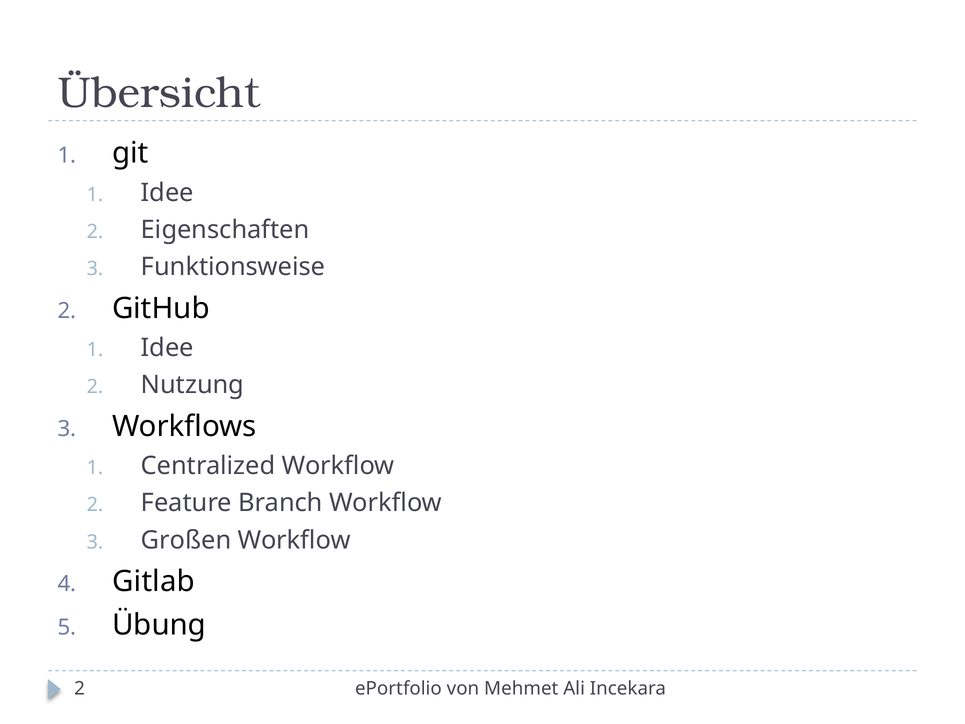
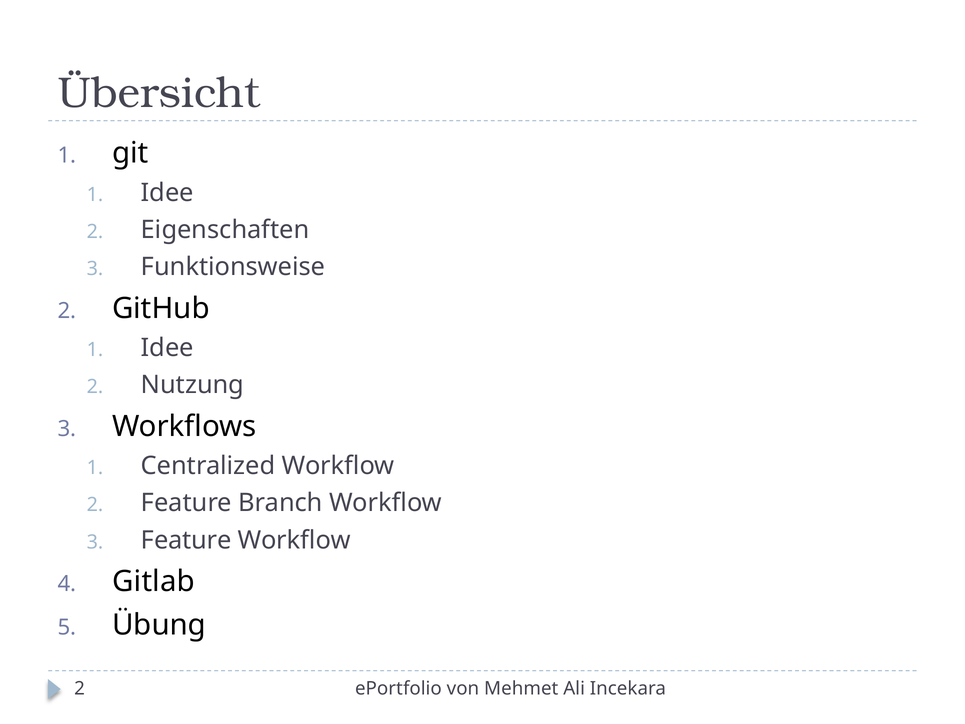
Großen: Großen -> Feature (186, 540)
